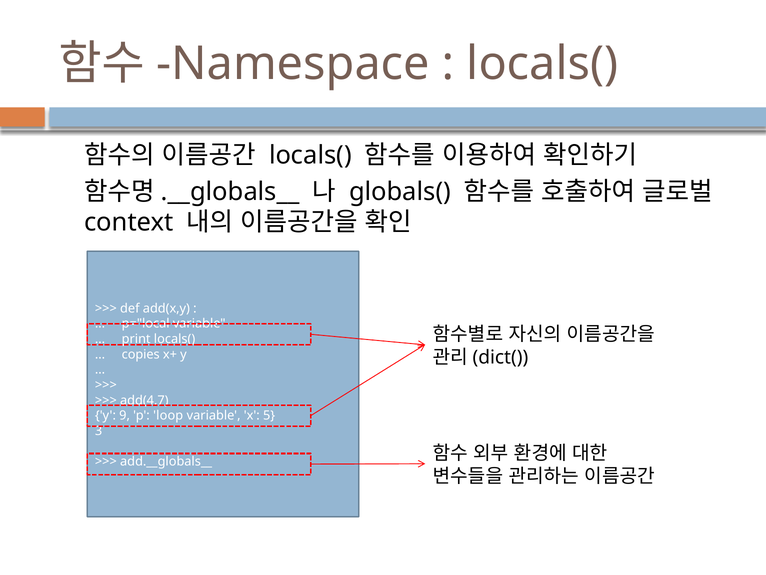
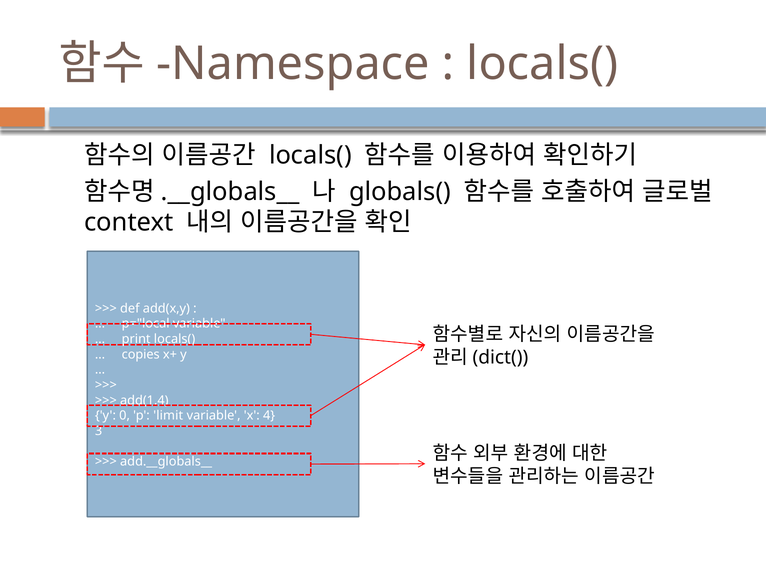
add(4,7: add(4,7 -> add(1,4 (144, 400)
9: 9 -> 0 (125, 415)
loop: loop -> limit (168, 415)
5: 5 -> 4 (269, 415)
